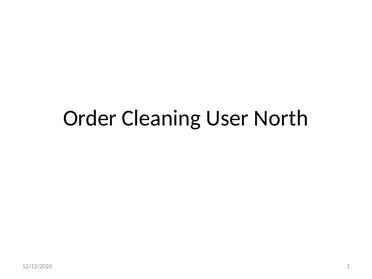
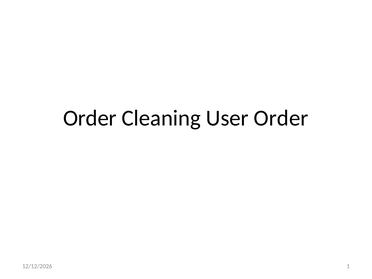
User North: North -> Order (281, 118)
